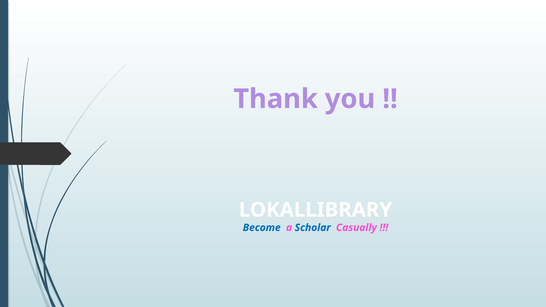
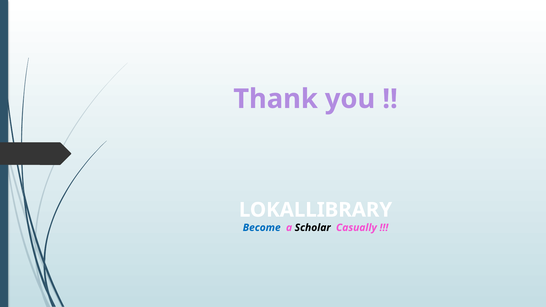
Scholar colour: blue -> black (313, 228)
